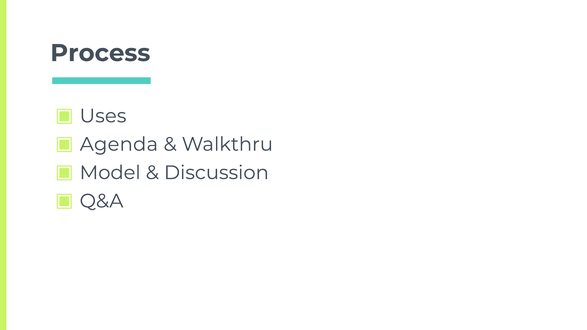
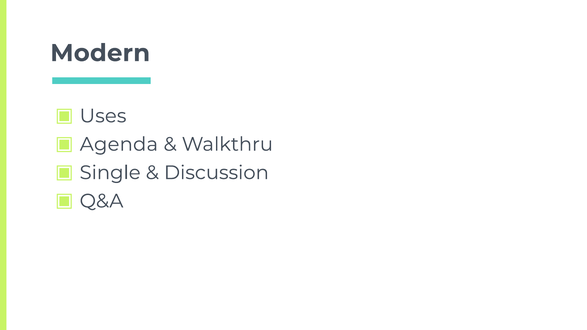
Process: Process -> Modern (100, 53)
Model: Model -> Single (110, 173)
